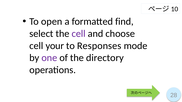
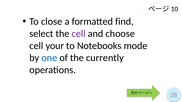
open: open -> close (52, 22)
Responses: Responses -> Notebooks (99, 46)
one colour: purple -> blue (49, 58)
directory: directory -> currently (105, 58)
